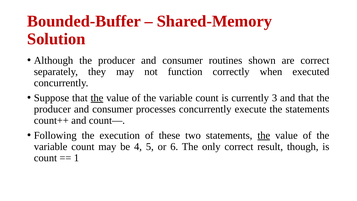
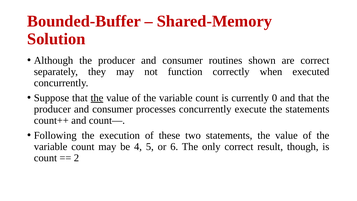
3: 3 -> 0 (274, 98)
the underline: present -> none (264, 135)
1: 1 -> 2 (76, 158)
